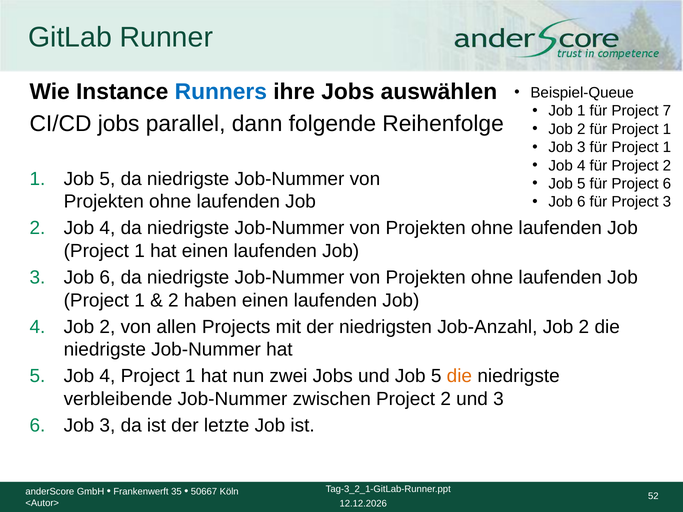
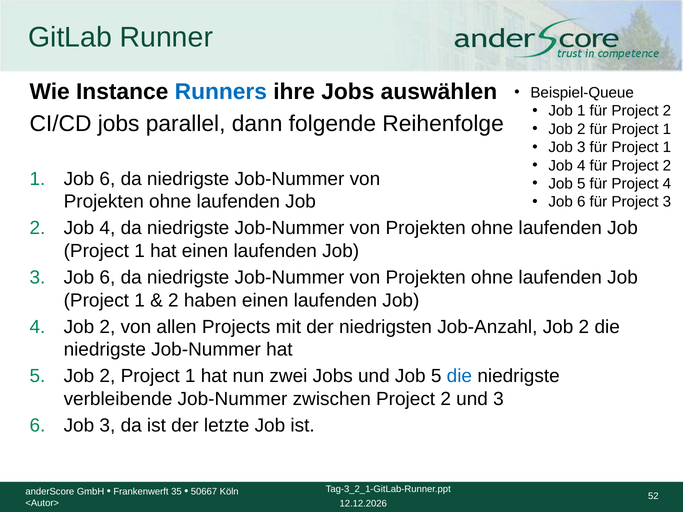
1 für Project 7: 7 -> 2 (667, 111)
1 Job 5: 5 -> 6 (107, 179)
Project 6: 6 -> 4 (667, 184)
5 Job 4: 4 -> 2 (107, 376)
die colour: orange -> blue (459, 376)
